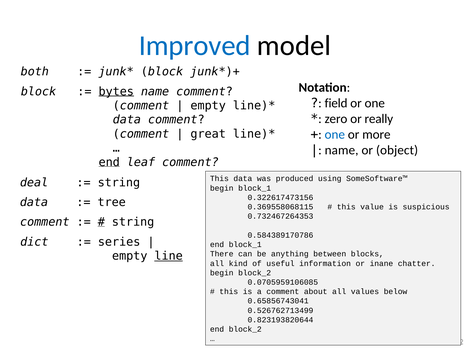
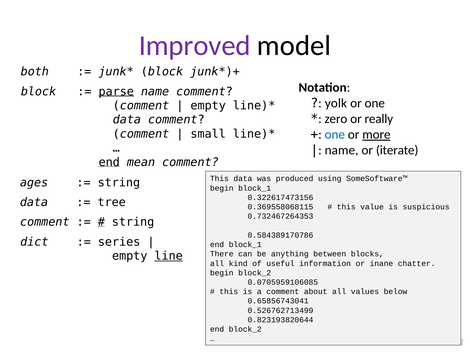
Improved colour: blue -> purple (195, 45)
bytes: bytes -> parse (116, 91)
field: field -> yolk (336, 103)
great: great -> small (208, 134)
more underline: none -> present (376, 134)
object: object -> iterate (397, 150)
leaf: leaf -> mean (141, 162)
deal: deal -> ages (34, 182)
